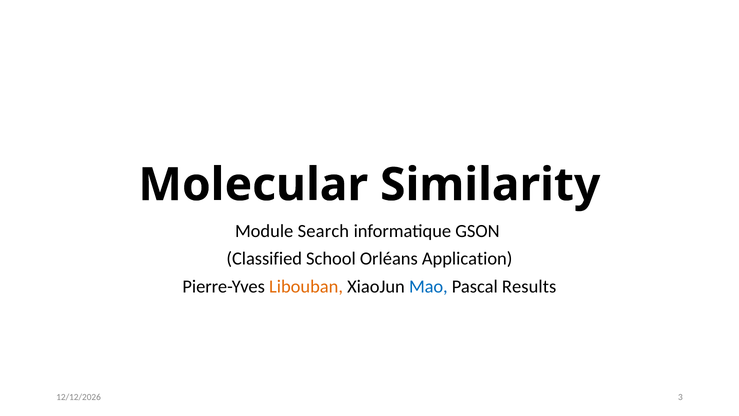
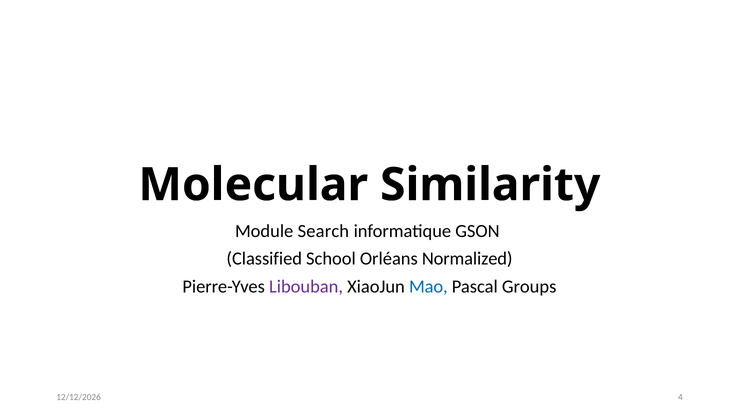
Application: Application -> Normalized (467, 259)
Libouban colour: orange -> purple (306, 286)
Results: Results -> Groups (529, 286)
3: 3 -> 4 (680, 397)
